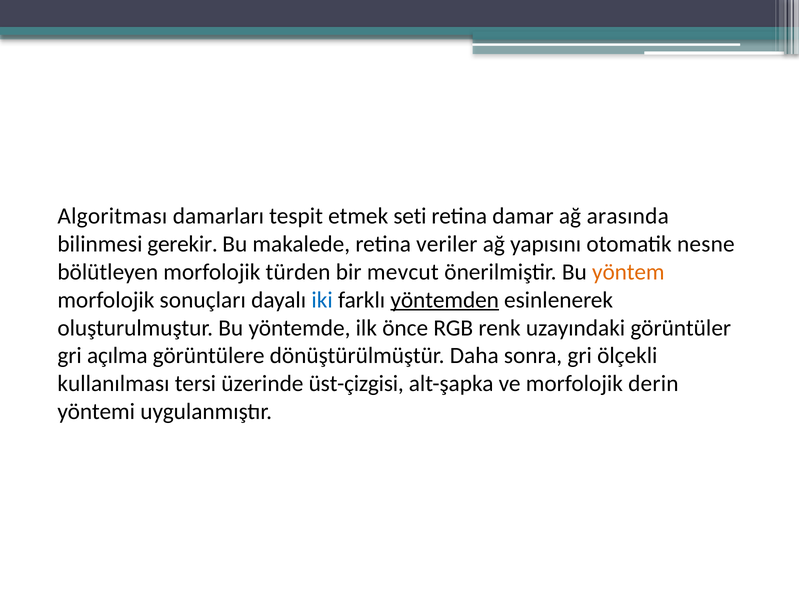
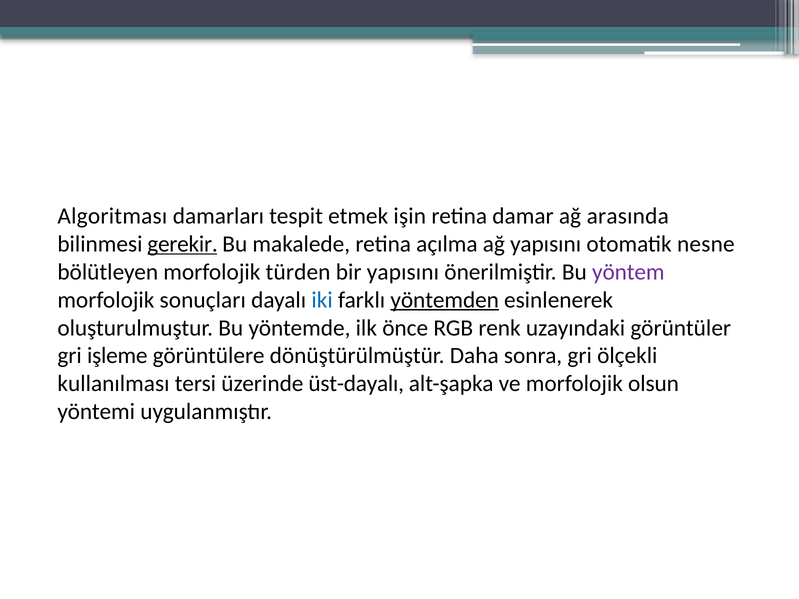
seti: seti -> işin (410, 216)
gerekir underline: none -> present (183, 244)
veriler: veriler -> açılma (447, 244)
bir mevcut: mevcut -> yapısını (403, 272)
yöntem colour: orange -> purple (628, 272)
açılma: açılma -> işleme (117, 356)
üst-çizgisi: üst-çizgisi -> üst-dayalı (356, 384)
derin: derin -> olsun (654, 384)
